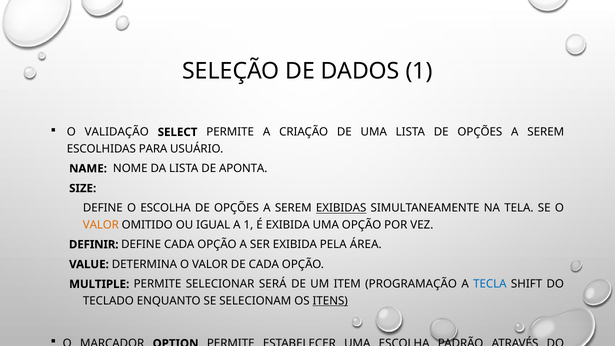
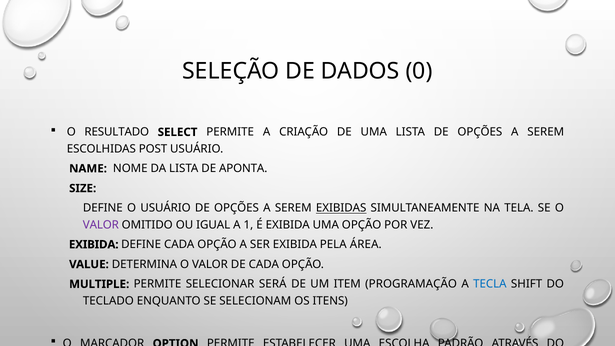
DADOS 1: 1 -> 0 (419, 71)
VALIDAÇÃO: VALIDAÇÃO -> RESULTADO (117, 132)
PARA: PARA -> POST (153, 149)
O ESCOLHA: ESCOLHA -> USUÁRIO (166, 208)
VALOR colour: orange -> purple (101, 225)
DEFINIR: DEFINIR -> EXIBIDA (94, 245)
ITENS underline: present -> none (330, 301)
